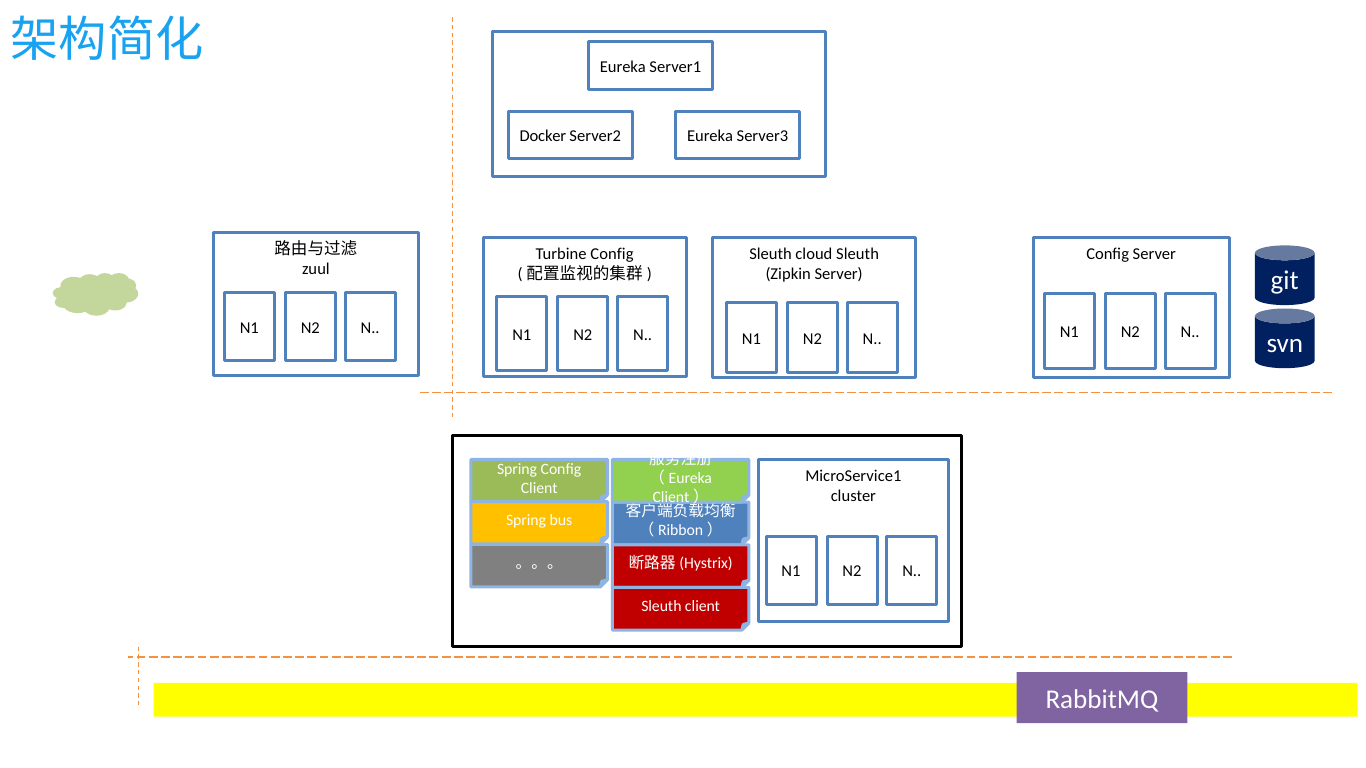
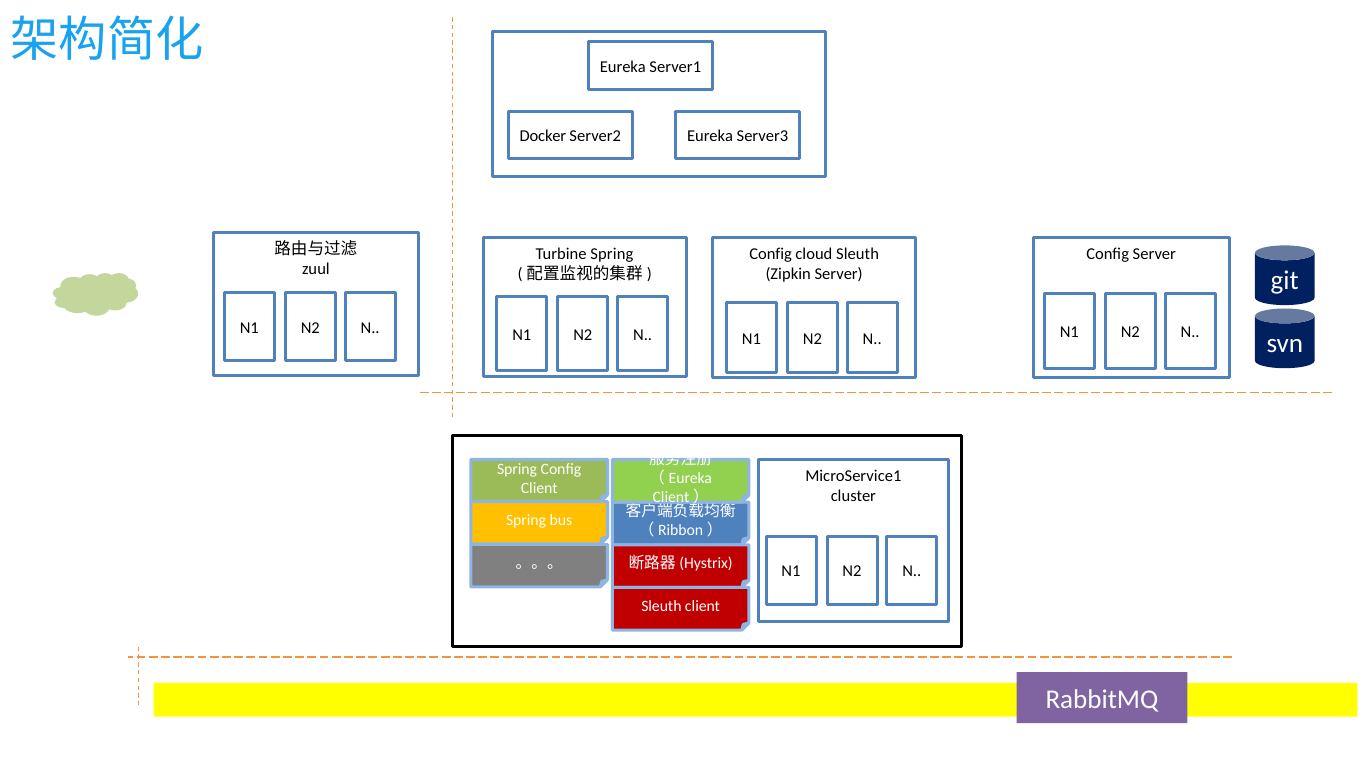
Turbine Config: Config -> Spring (612, 254)
Sleuth: Sleuth -> Config (771, 254)
